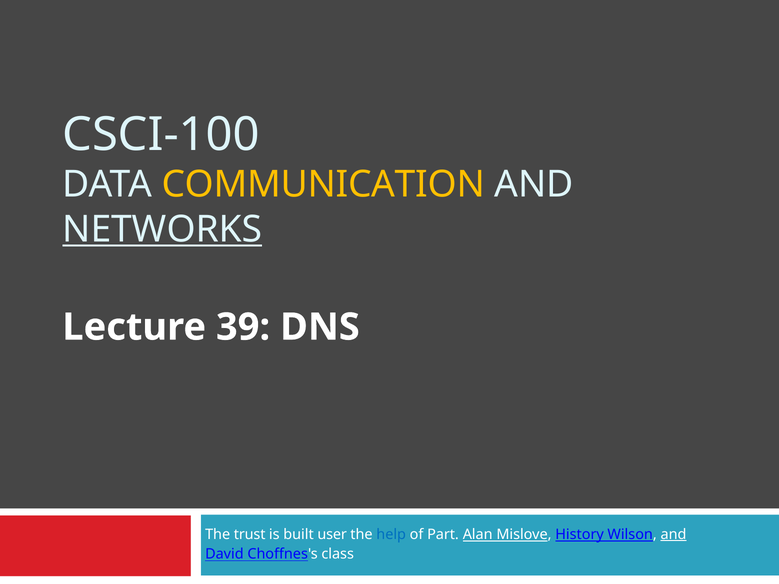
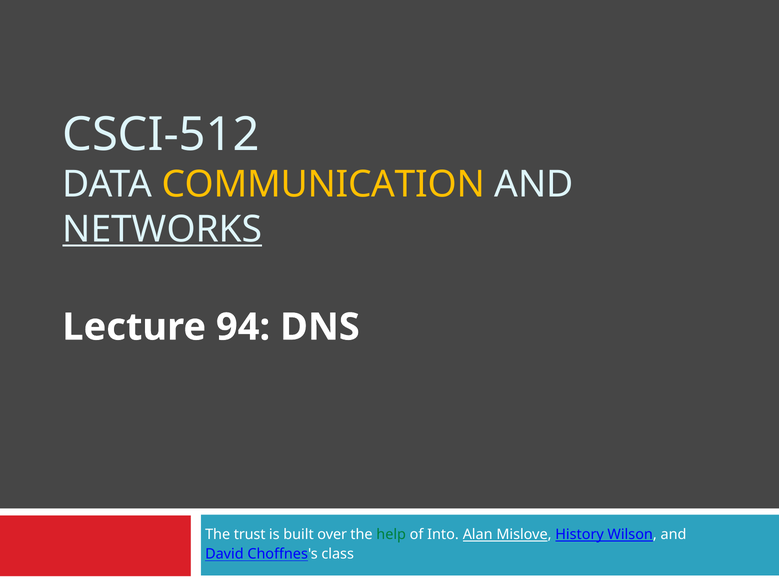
CSCI-100: CSCI-100 -> CSCI-512 (161, 135)
39: 39 -> 94 (243, 327)
user: user -> over (332, 535)
help colour: blue -> green (391, 535)
Part: Part -> Into (443, 535)
and underline: present -> none (674, 535)
